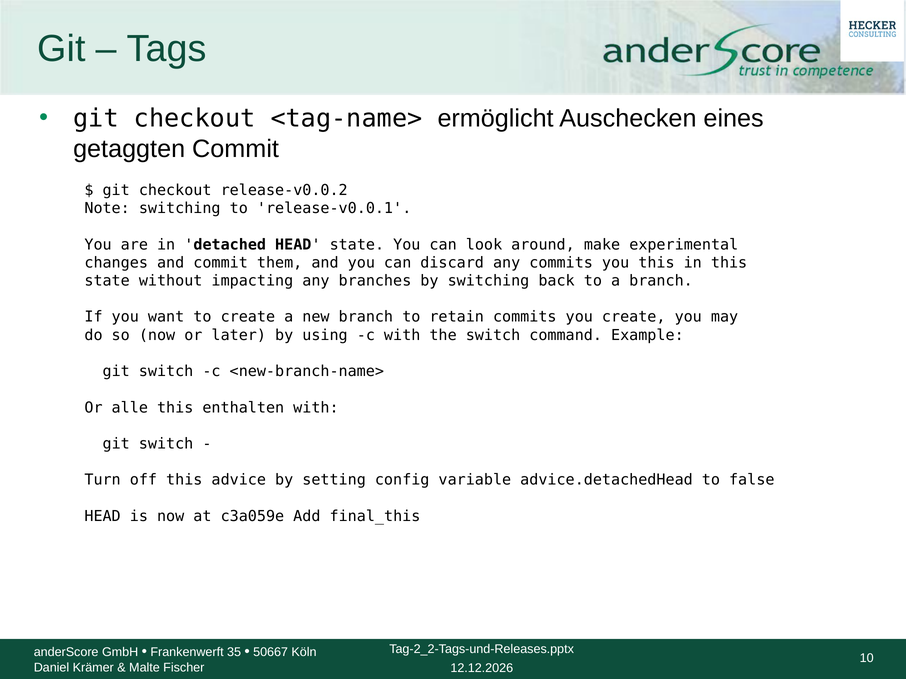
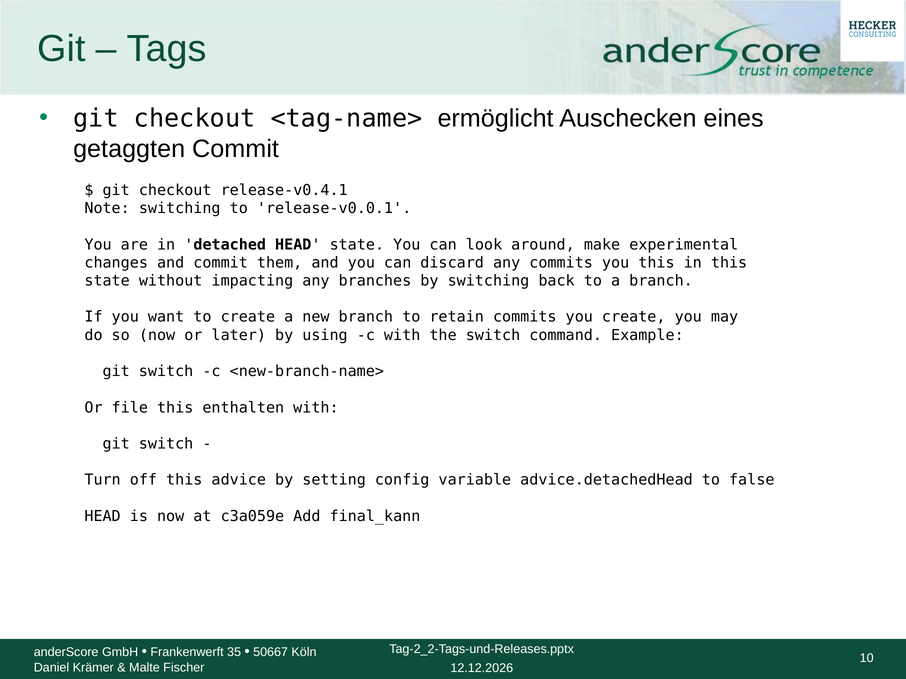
release-v0.0.2: release-v0.0.2 -> release-v0.4.1 (284, 190)
alle: alle -> file (130, 408)
final_this: final_this -> final_kann (375, 517)
